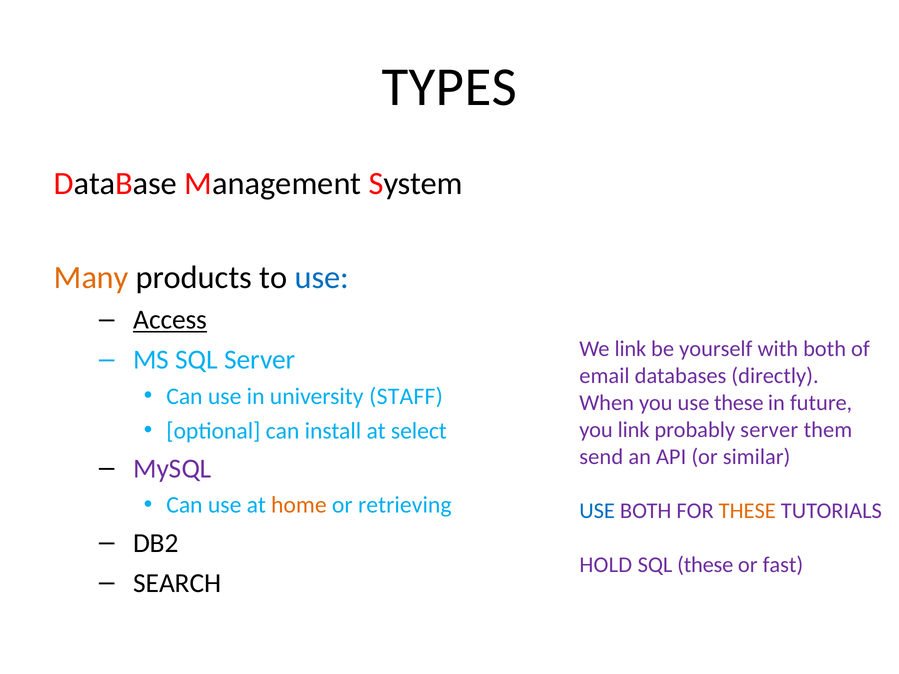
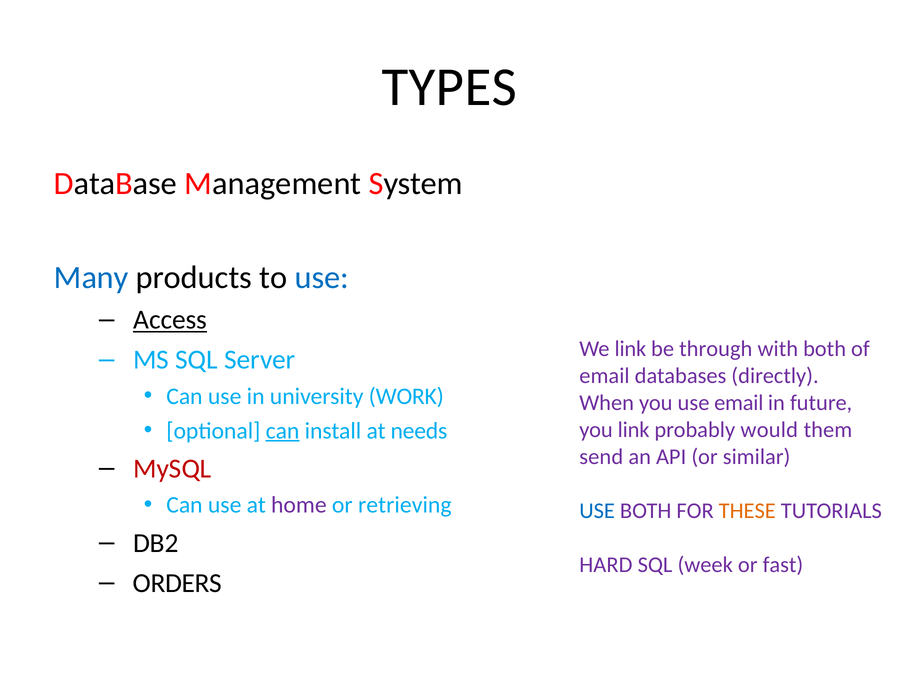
Many colour: orange -> blue (91, 277)
yourself: yourself -> through (716, 349)
STAFF: STAFF -> WORK (406, 396)
use these: these -> email (739, 403)
can underline: none -> present (283, 431)
select: select -> needs (419, 431)
probably server: server -> would (769, 430)
MySQL colour: purple -> red (172, 469)
home colour: orange -> purple (299, 505)
HOLD: HOLD -> HARD (606, 565)
SQL these: these -> week (705, 565)
SEARCH: SEARCH -> ORDERS (177, 583)
